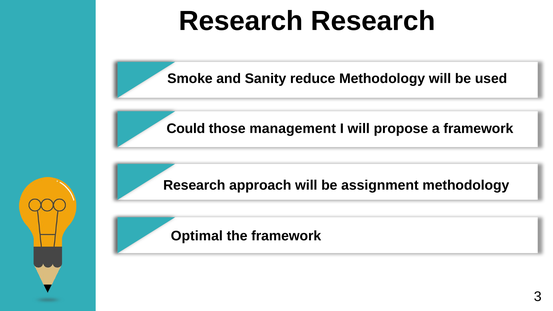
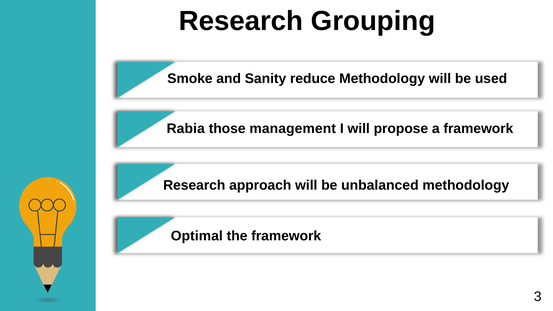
Research Research: Research -> Grouping (373, 21)
Could: Could -> Rabia (186, 129)
assignment: assignment -> unbalanced (380, 185)
